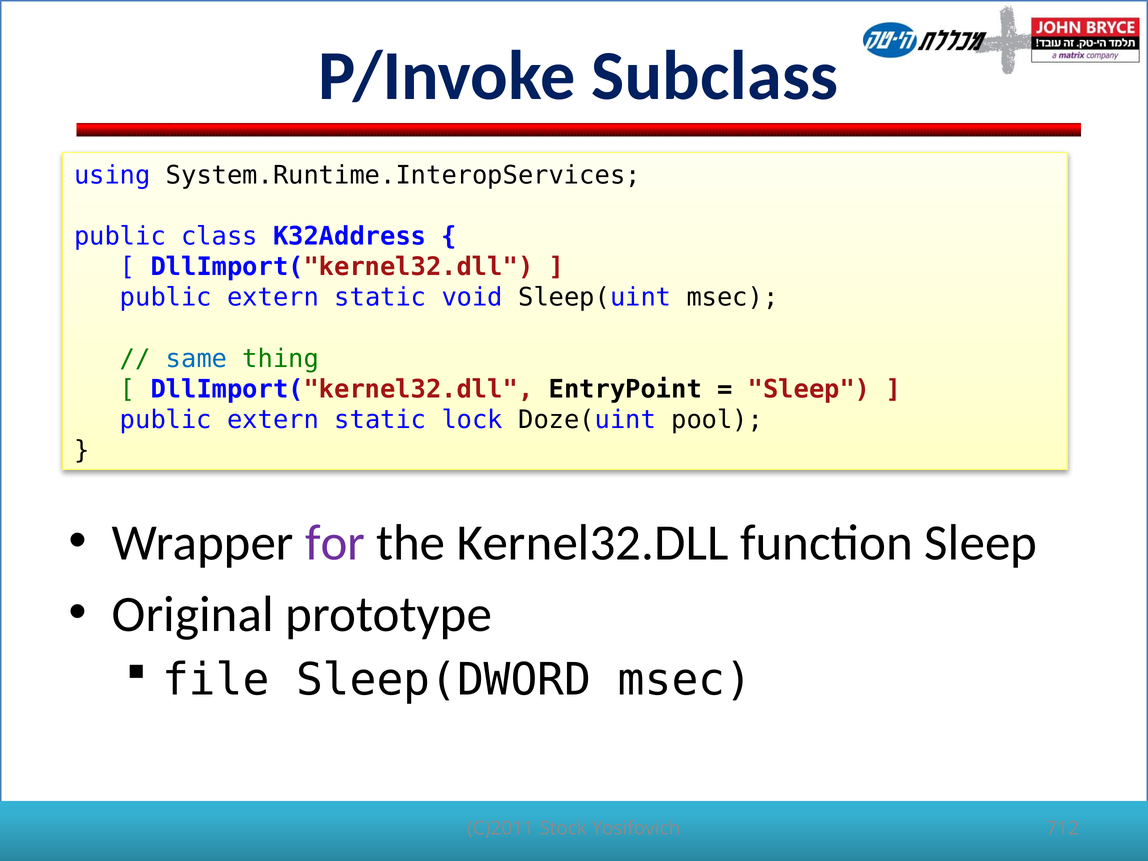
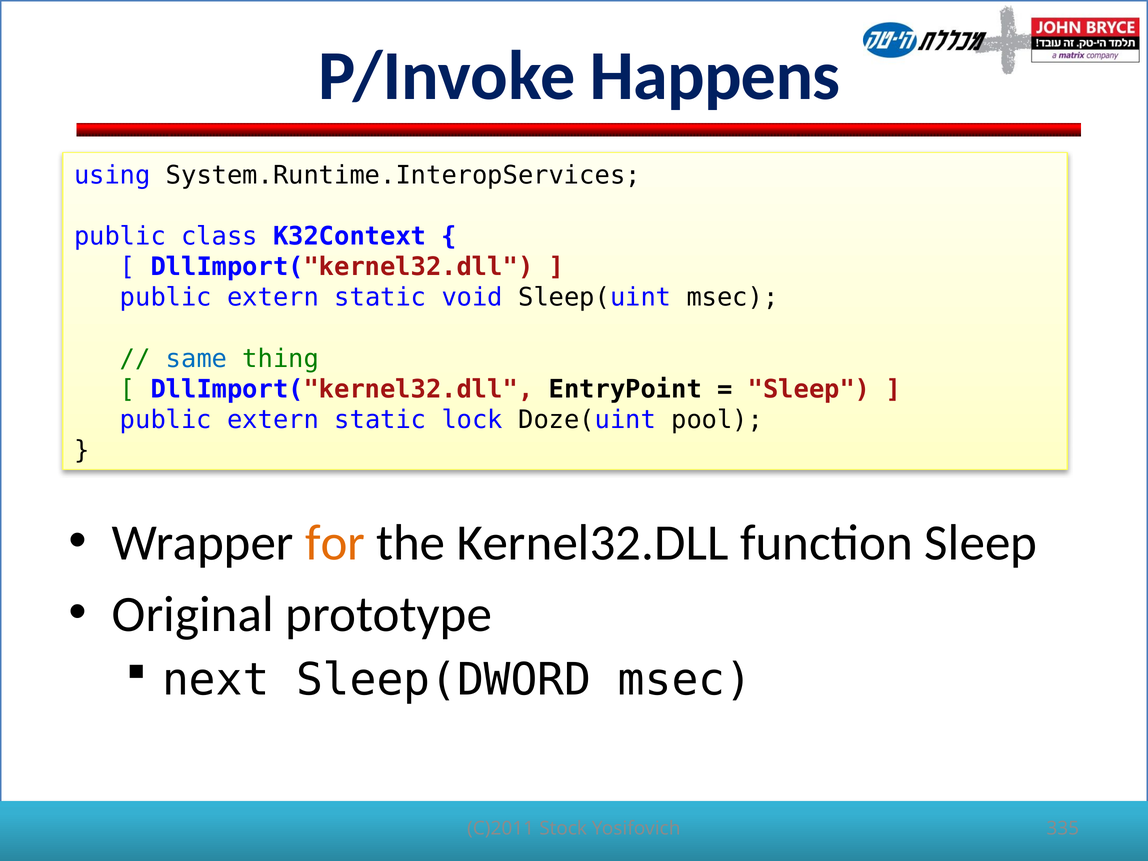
Subclass: Subclass -> Happens (715, 76)
K32Address: K32Address -> K32Context (350, 236)
for colour: purple -> orange (335, 543)
file: file -> next (216, 680)
712: 712 -> 335 (1063, 828)
